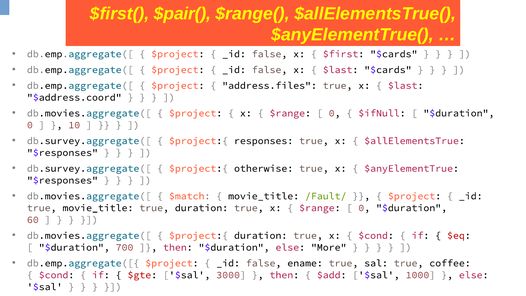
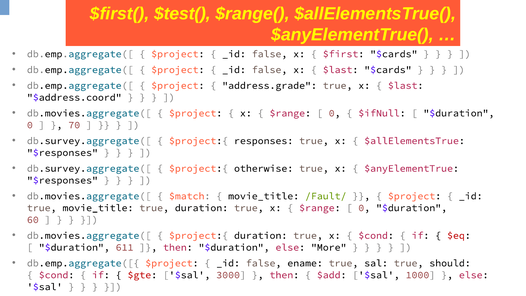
$pair(: $pair( -> $test( (183, 14)
address.files: address.files -> address.grade (270, 86)
10: 10 -> 70 (74, 125)
700: 700 -> 611 (125, 247)
coffee: coffee -> should (450, 263)
